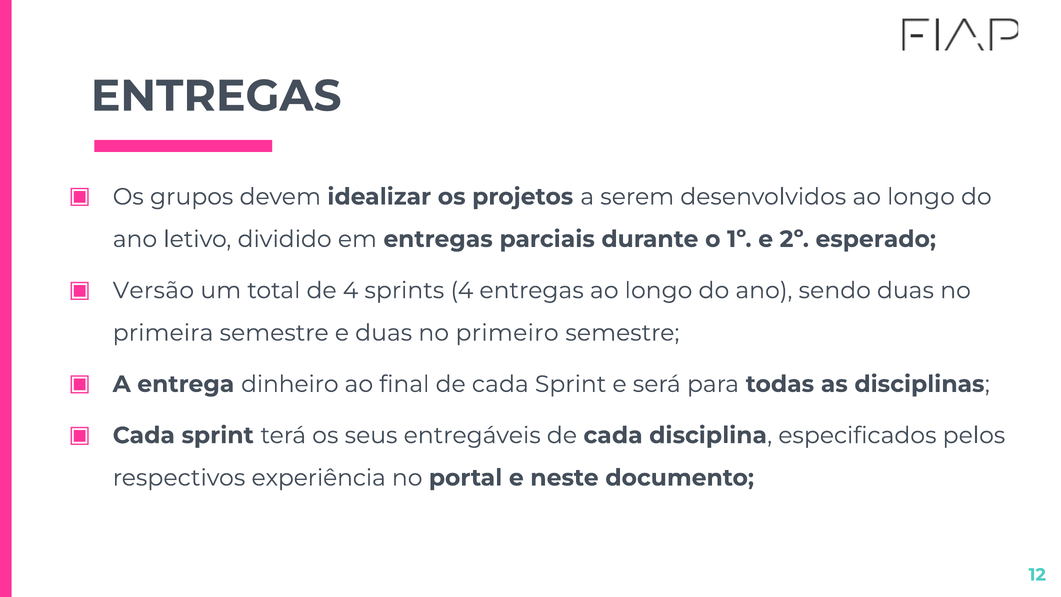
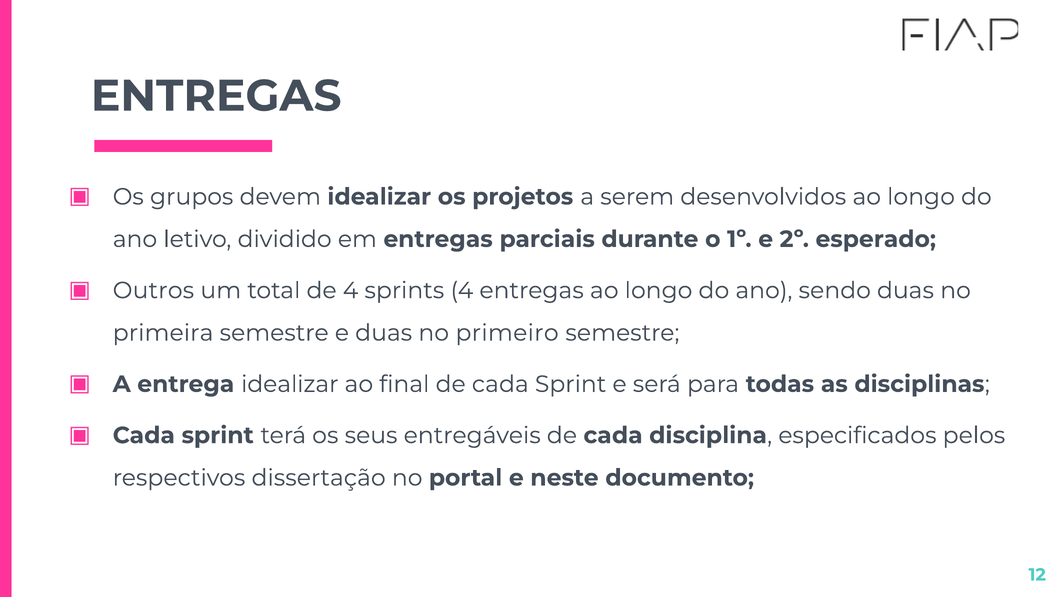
Versão: Versão -> Outros (153, 290)
entrega dinheiro: dinheiro -> idealizar (290, 384)
experiência: experiência -> dissertação (319, 478)
